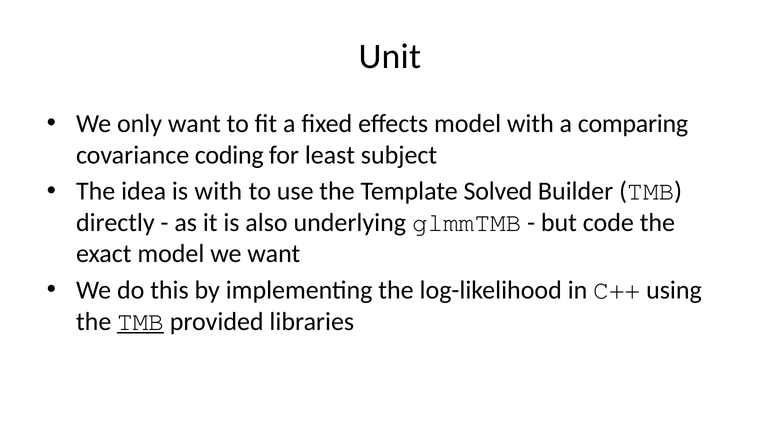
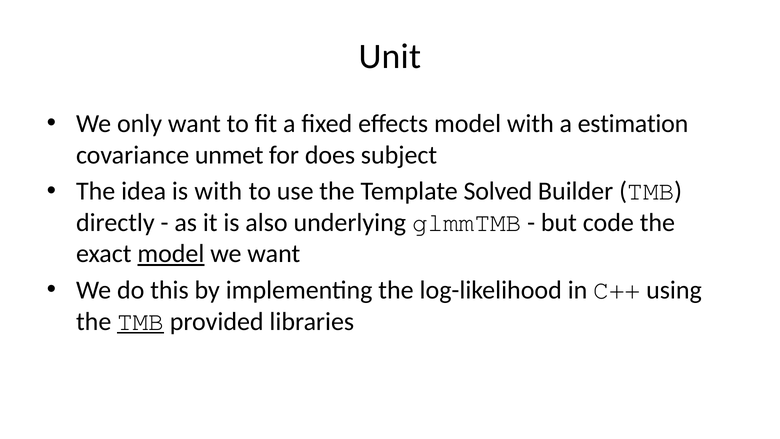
comparing: comparing -> estimation (633, 124)
coding: coding -> unmet (229, 155)
least: least -> does (330, 155)
model underline: none -> present (171, 254)
